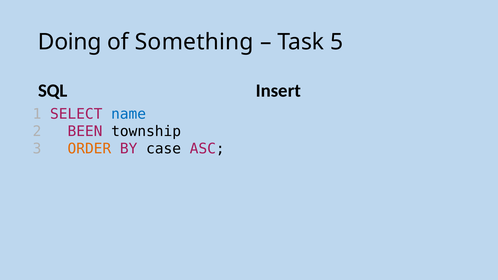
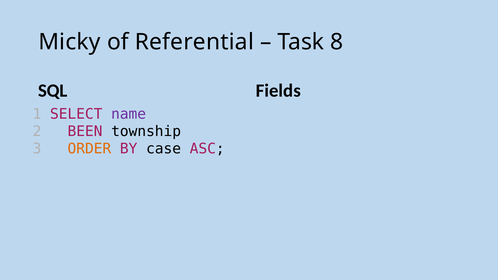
Doing: Doing -> Micky (69, 42)
Something: Something -> Referential (194, 42)
5: 5 -> 8 (337, 42)
Insert: Insert -> Fields (278, 91)
name colour: blue -> purple (129, 114)
